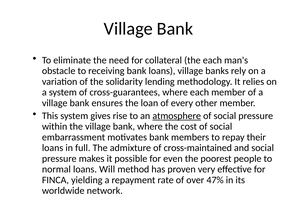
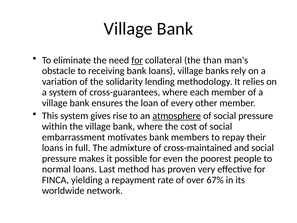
for underline: none -> present (137, 60)
the each: each -> than (212, 60)
Will: Will -> Last (107, 169)
47%: 47% -> 67% (215, 180)
